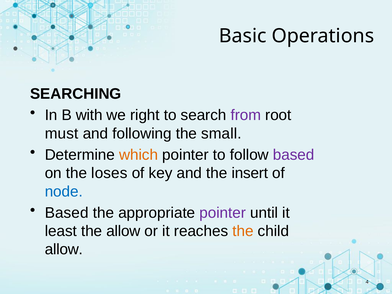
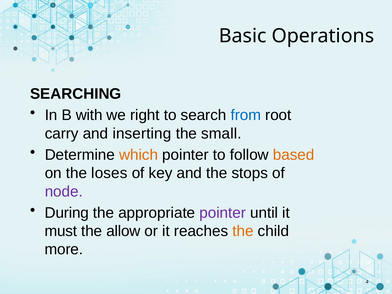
from colour: purple -> blue (246, 115)
must: must -> carry (62, 134)
following: following -> inserting (142, 134)
based colour: purple -> orange (294, 155)
insert: insert -> stops (250, 173)
node colour: blue -> purple (64, 191)
Based: Based -> During (67, 213)
least: least -> must (61, 231)
allow: allow -> more (64, 249)
